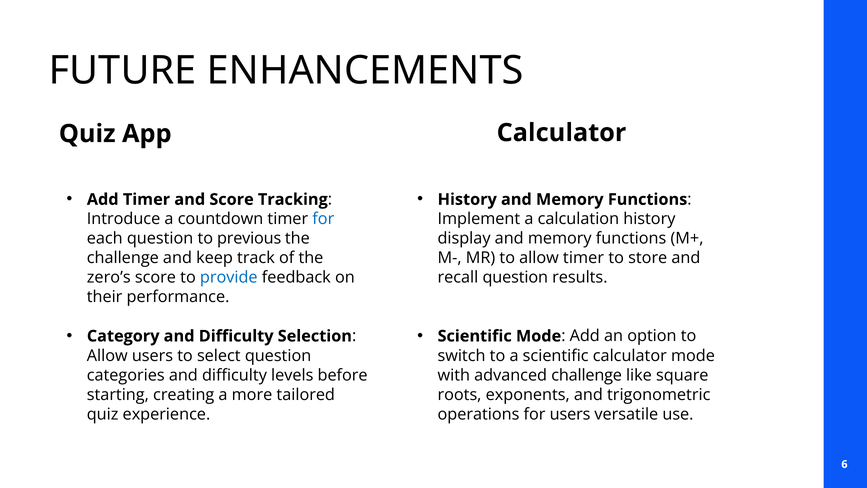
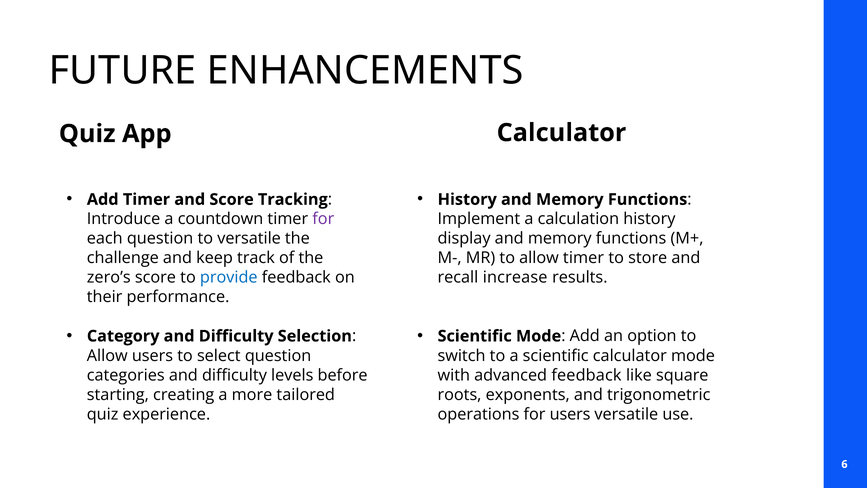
for colour: blue -> purple (323, 219)
to previous: previous -> versatile (249, 238)
recall question: question -> increase (515, 277)
advanced challenge: challenge -> feedback (586, 375)
